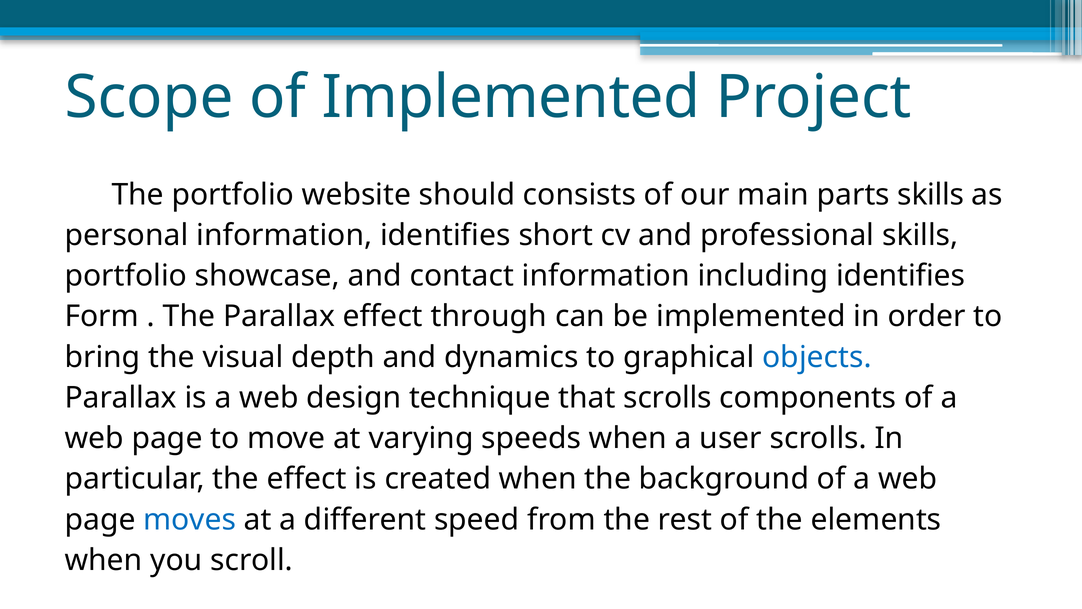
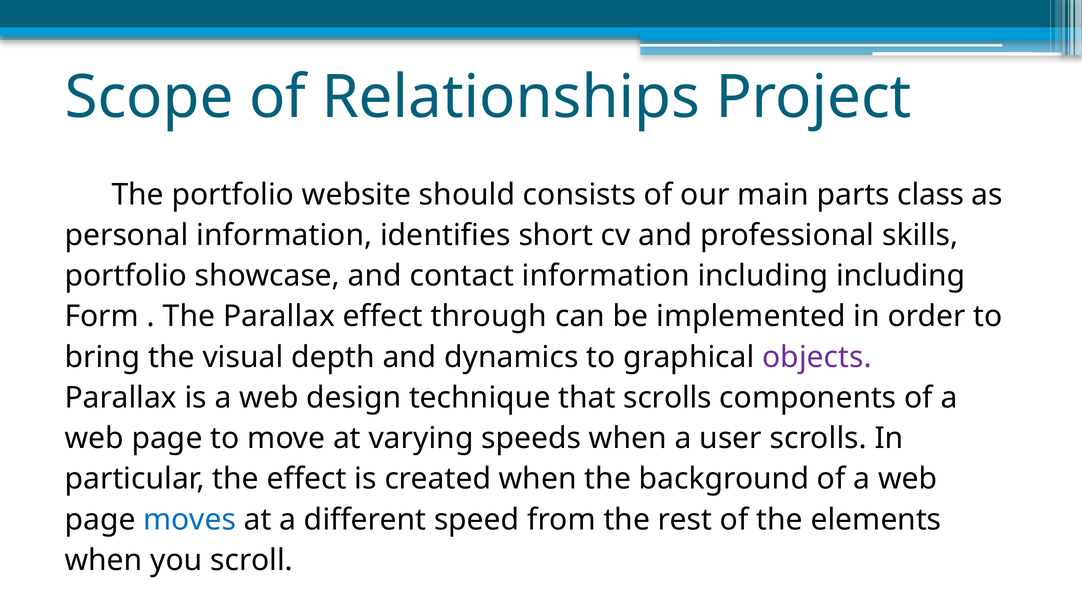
of Implemented: Implemented -> Relationships (511, 97)
parts skills: skills -> class (931, 195)
including identifies: identifies -> including (901, 276)
objects colour: blue -> purple (817, 357)
